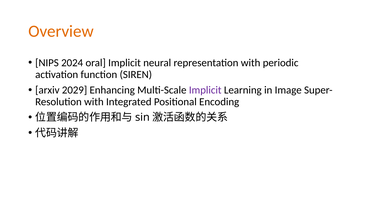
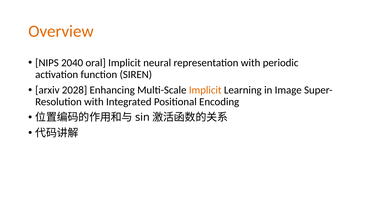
2024: 2024 -> 2040 (72, 63)
2029: 2029 -> 2028 (75, 90)
Implicit colour: purple -> orange (205, 90)
